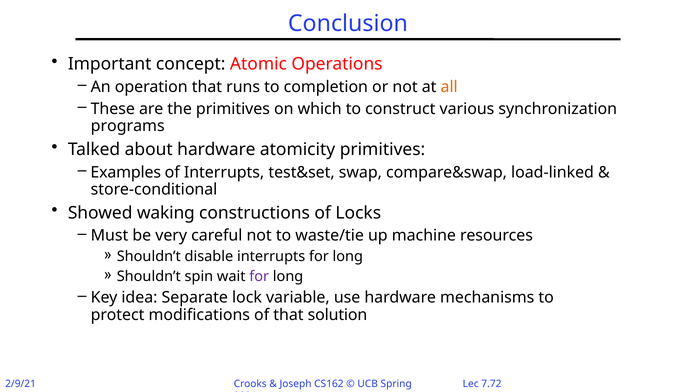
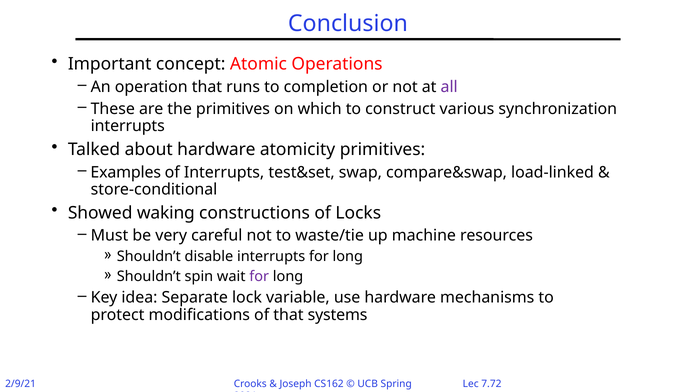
all colour: orange -> purple (449, 87)
programs: programs -> interrupts (128, 126)
solution: solution -> systems (338, 315)
